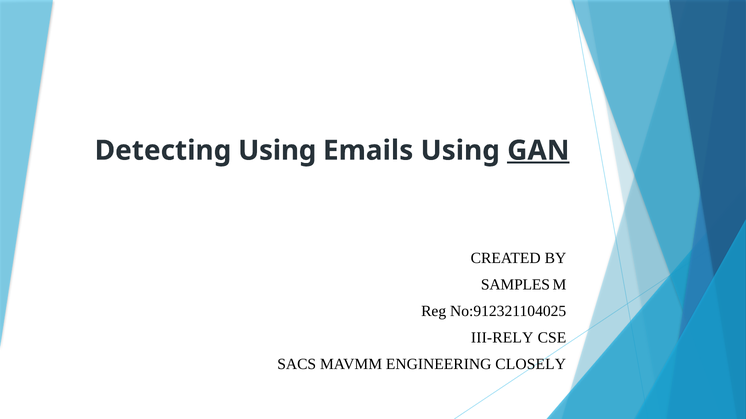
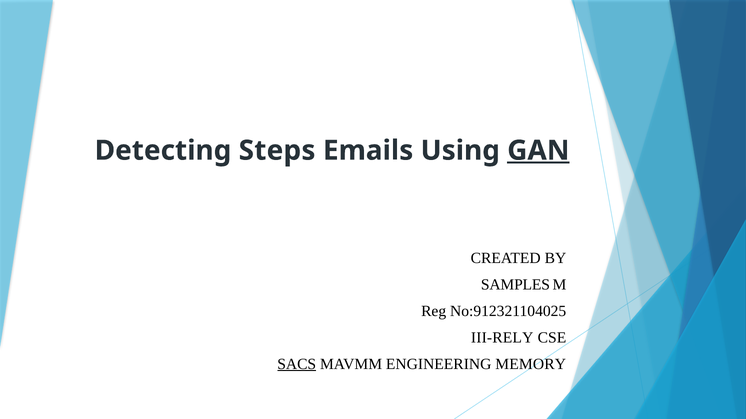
Detecting Using: Using -> Steps (277, 151)
SACS underline: none -> present (297, 364)
CLOSELY: CLOSELY -> MEMORY (531, 364)
